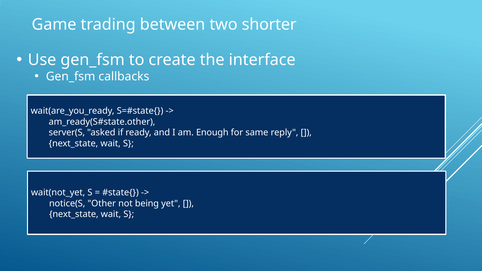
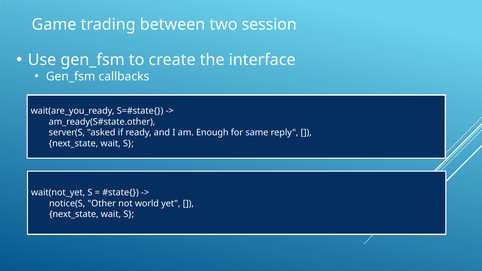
shorter: shorter -> session (269, 24)
being: being -> world (147, 204)
